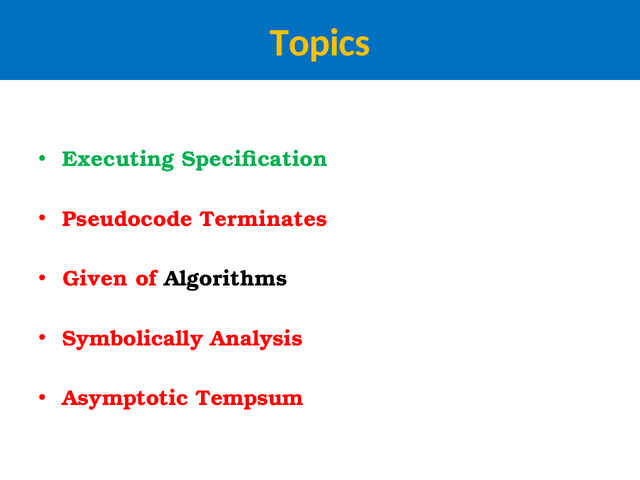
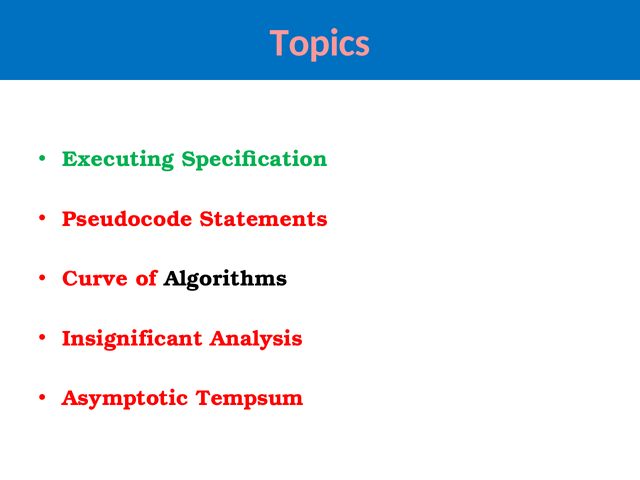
Topics colour: yellow -> pink (320, 43)
Terminates: Terminates -> Statements (264, 219)
Given: Given -> Curve (95, 279)
Symbolically: Symbolically -> Insignificant (133, 339)
